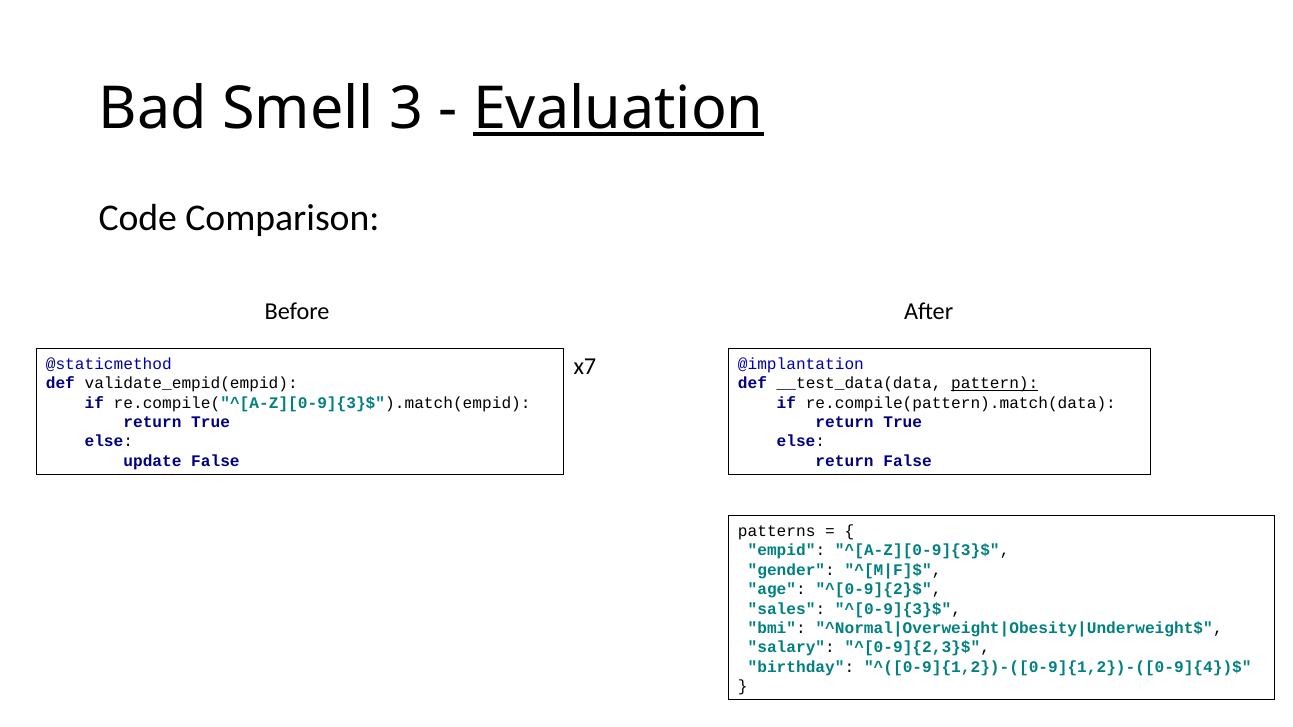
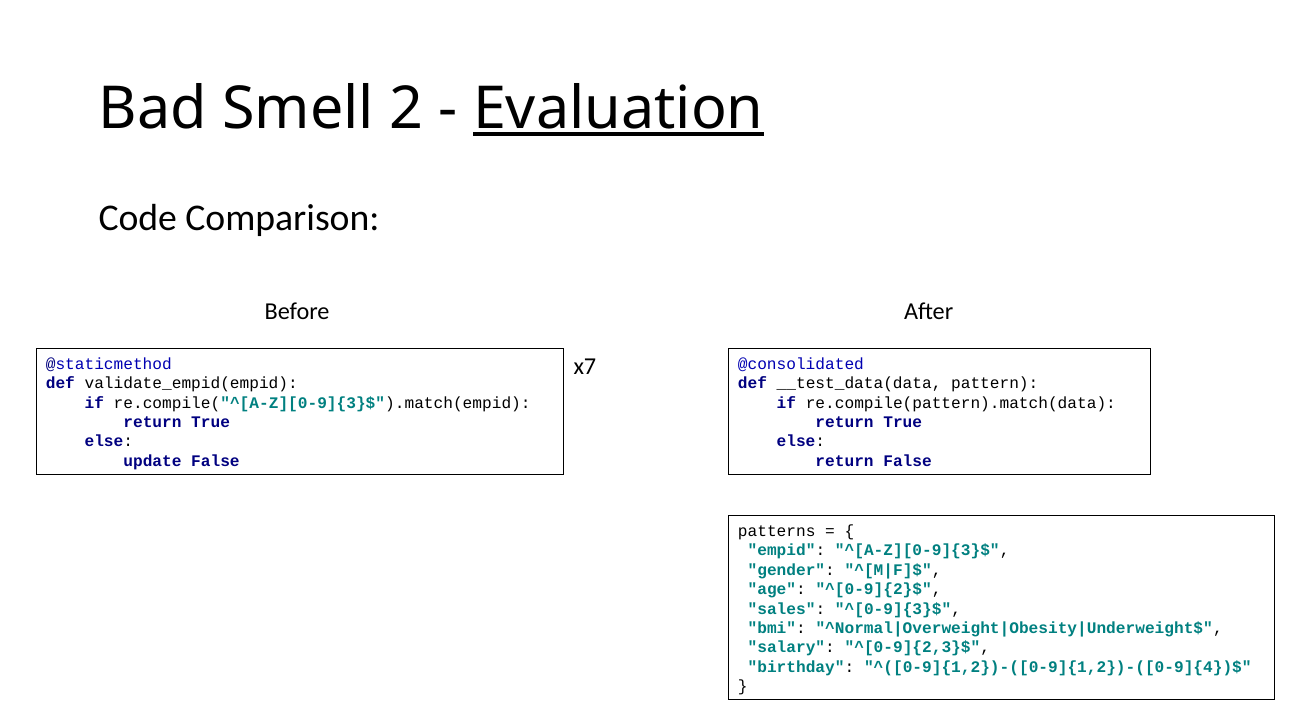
3: 3 -> 2 (406, 109)
@implantation: @implantation -> @consolidated (801, 364)
pattern underline: present -> none (995, 384)
